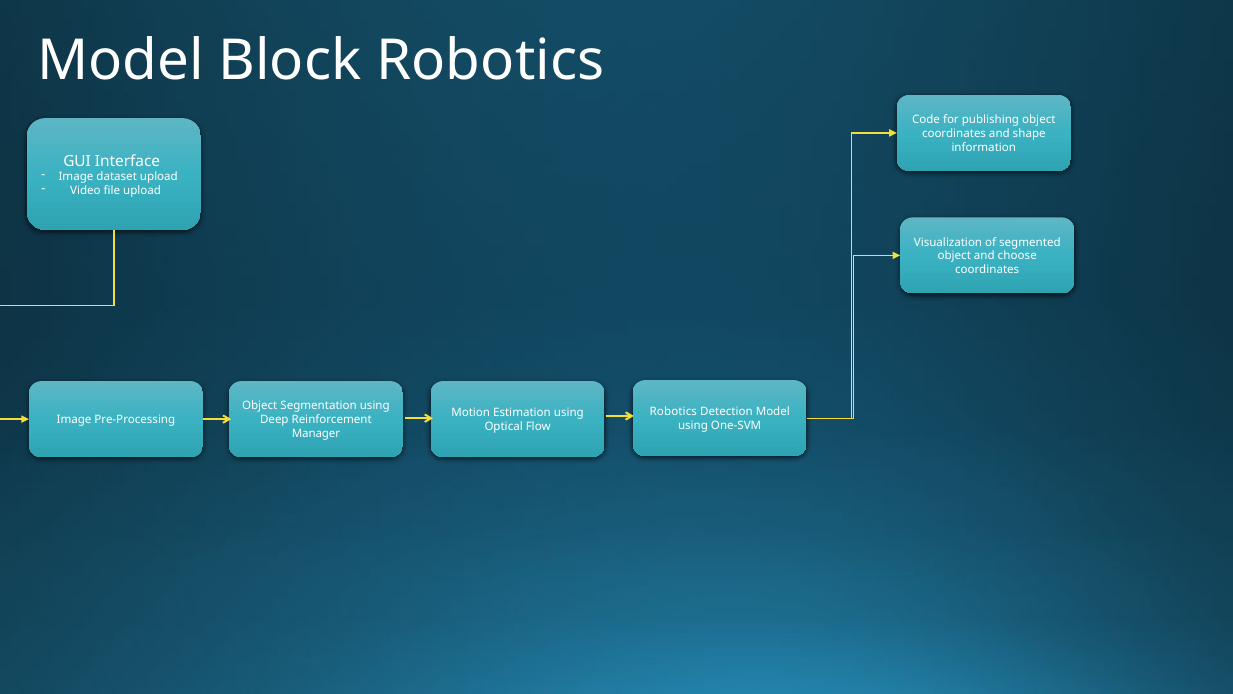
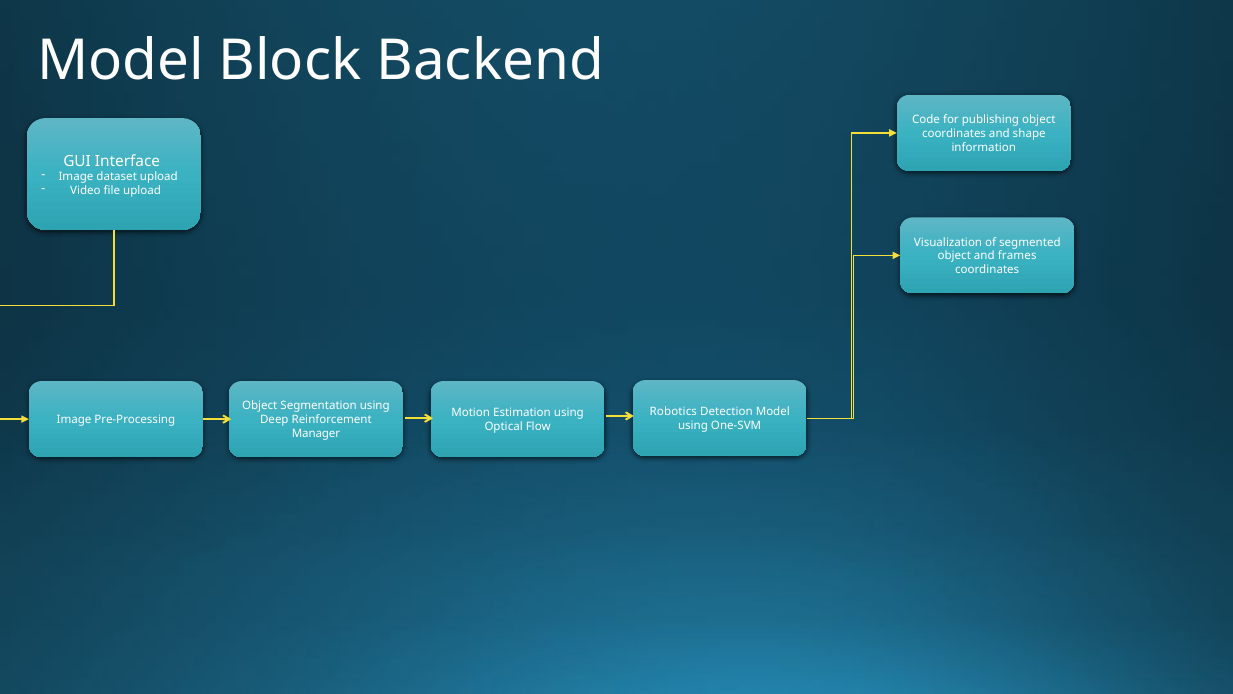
Block Robotics: Robotics -> Backend (490, 61)
choose: choose -> frames (1017, 256)
